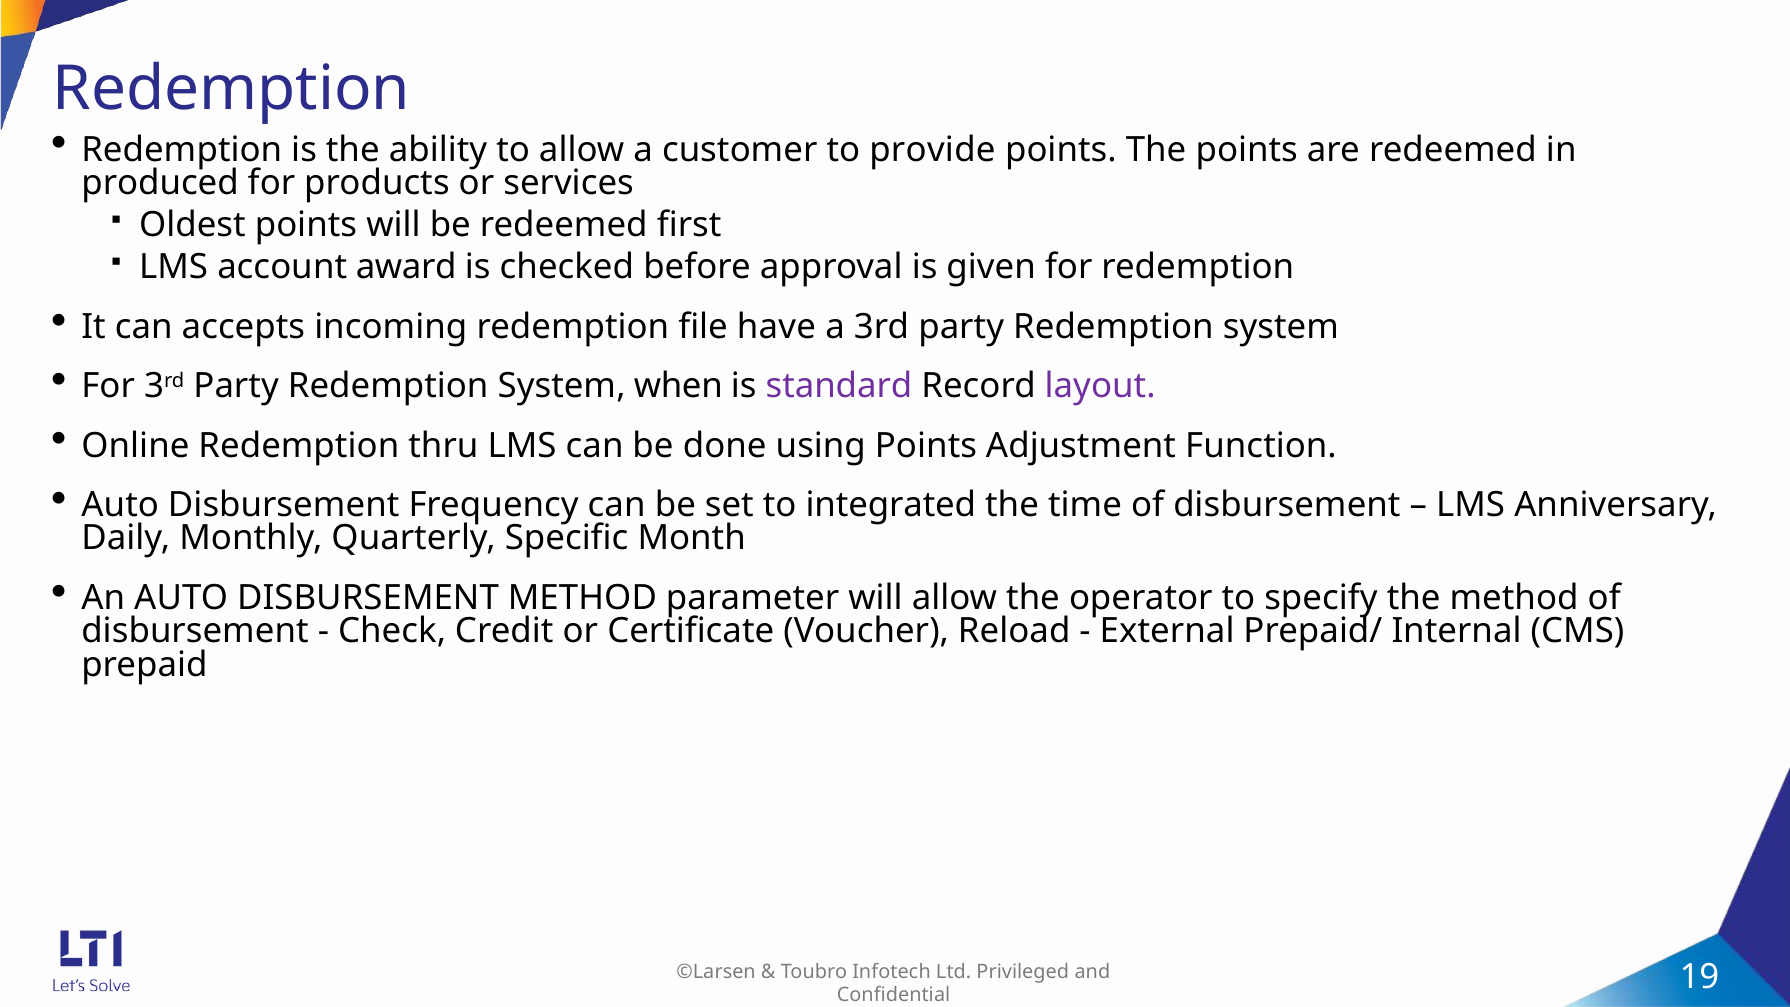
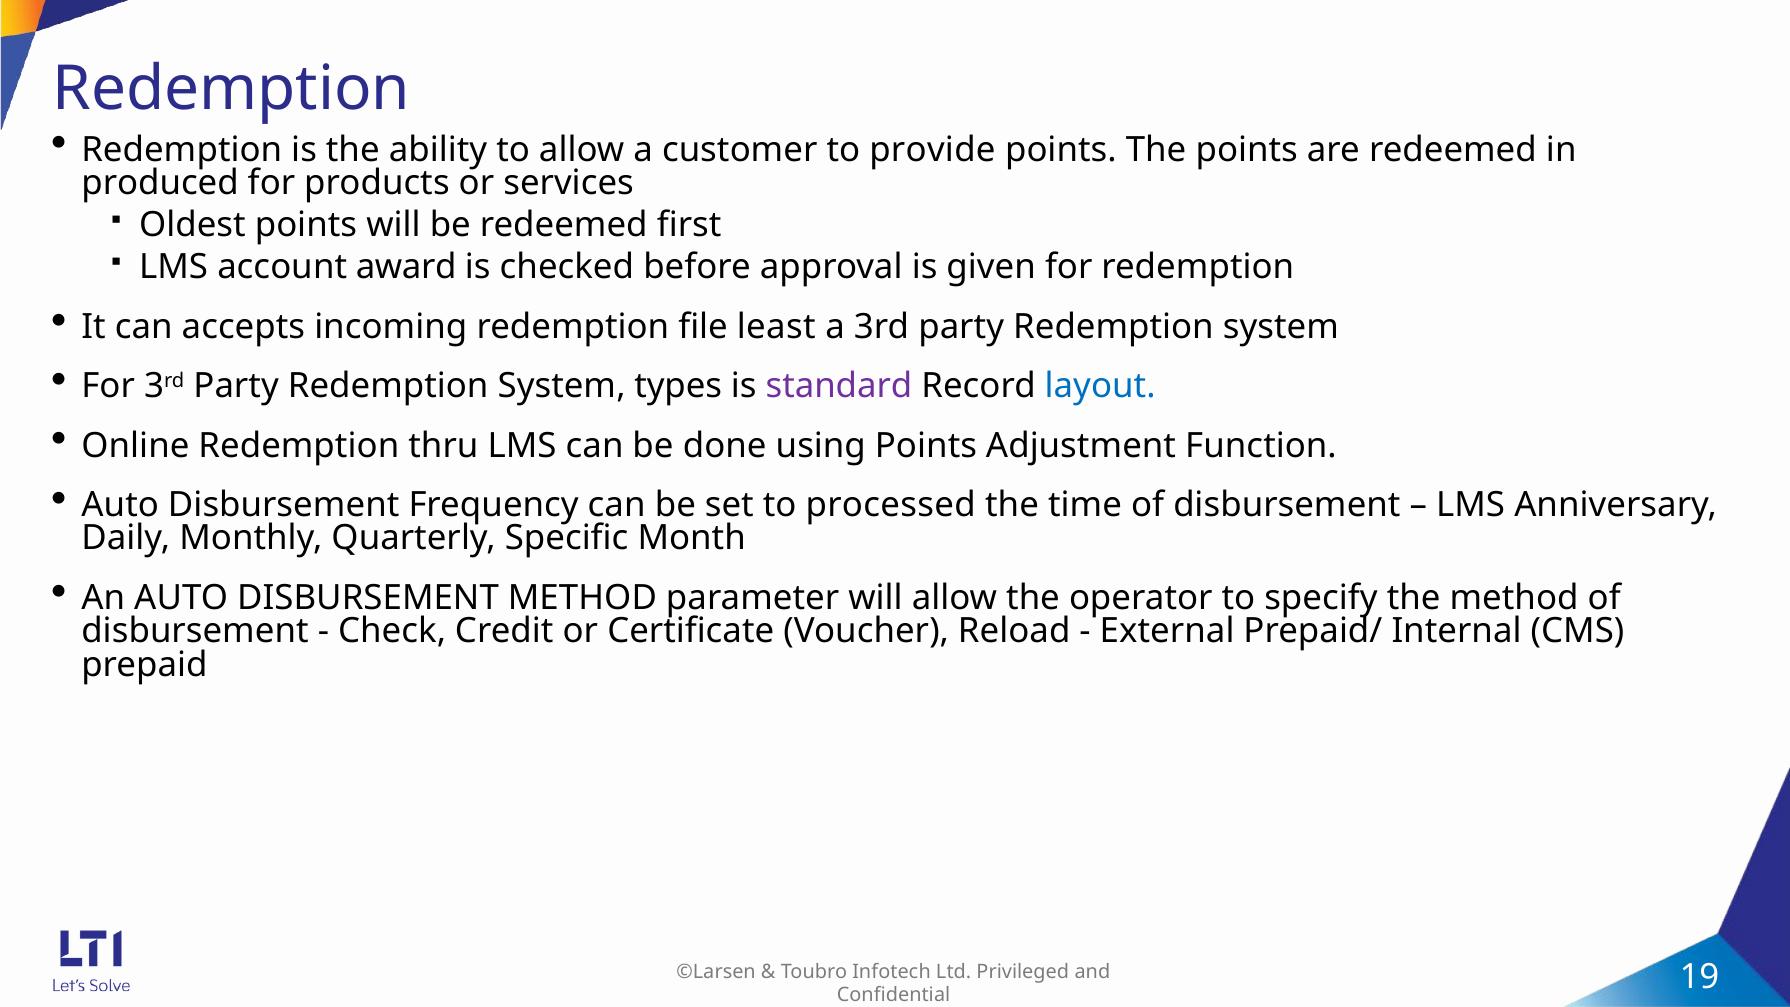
have: have -> least (776, 327)
when: when -> types (678, 386)
layout colour: purple -> blue (1100, 386)
integrated: integrated -> processed (891, 505)
